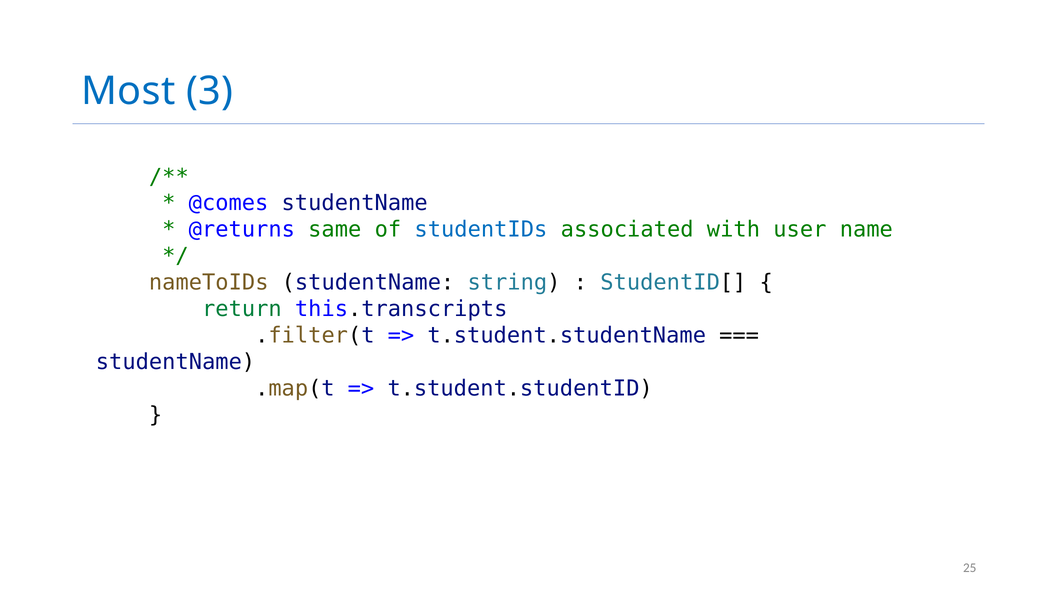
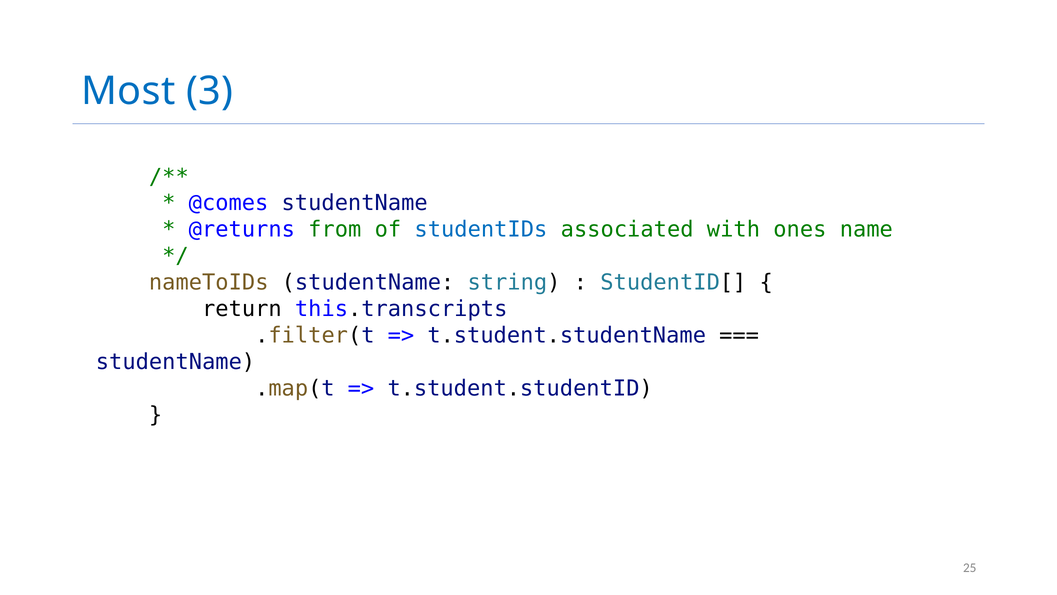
same: same -> from (335, 229)
user: user -> ones (800, 229)
return colour: green -> black (242, 309)
